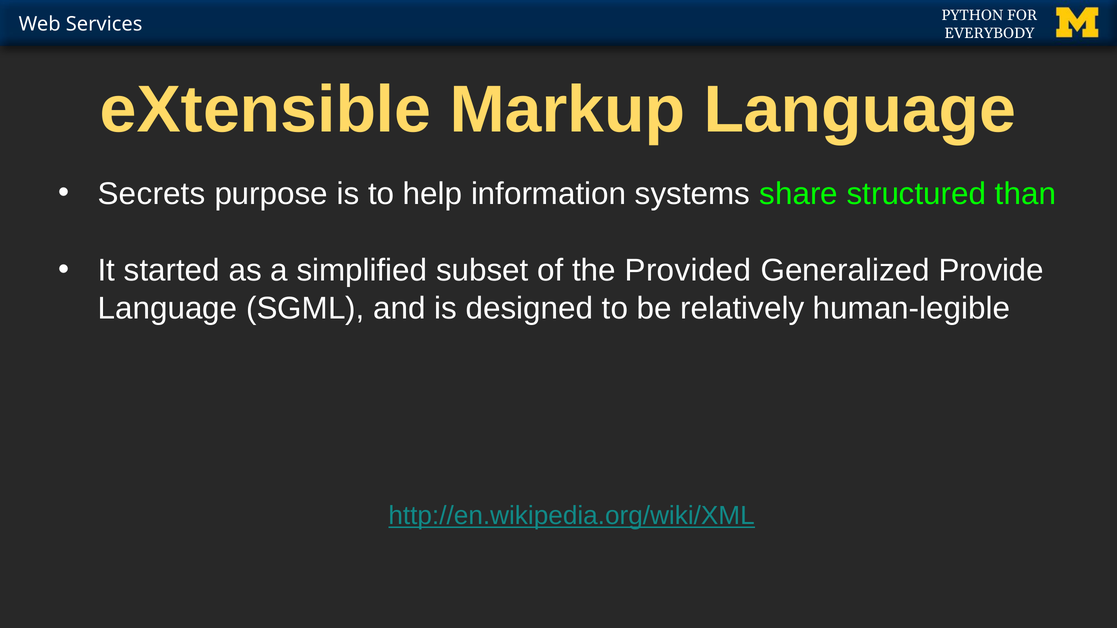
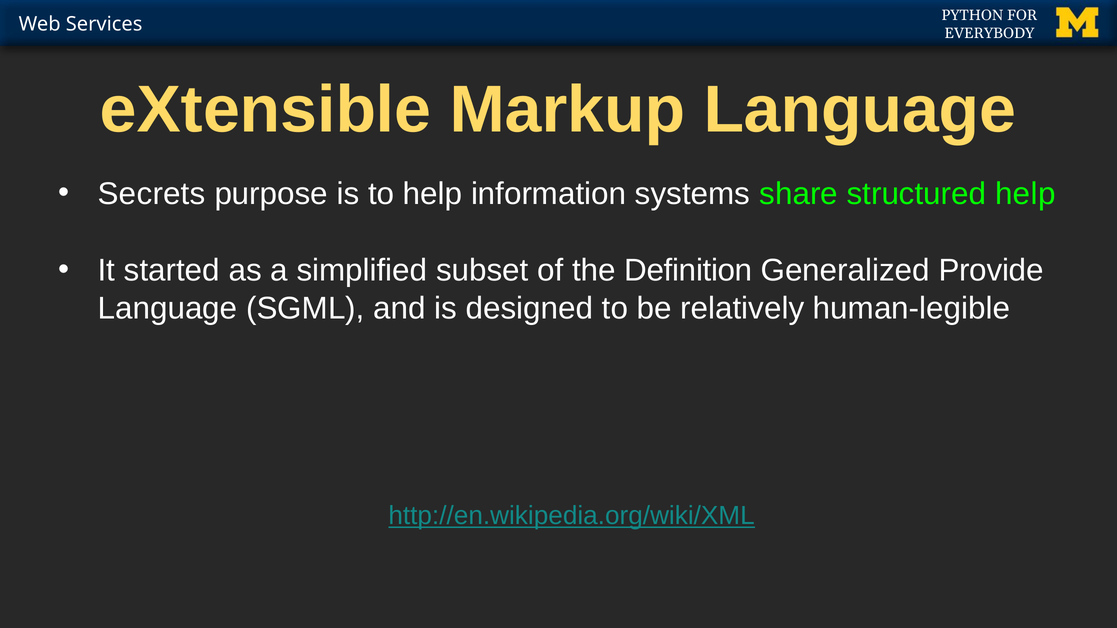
structured than: than -> help (1025, 194)
Provided: Provided -> Definition (688, 271)
